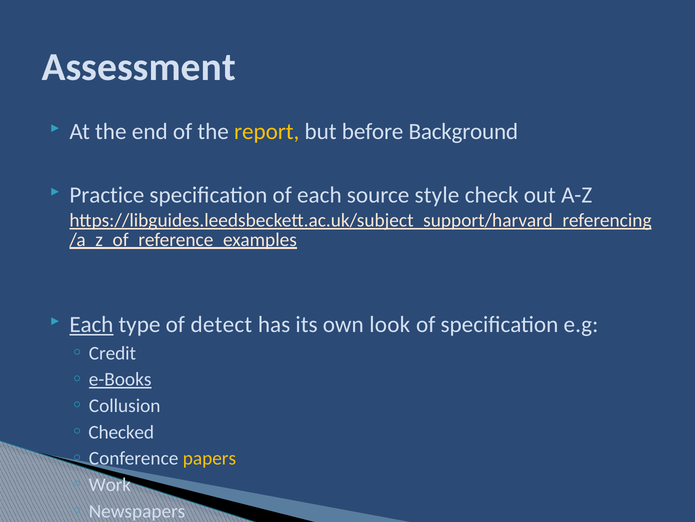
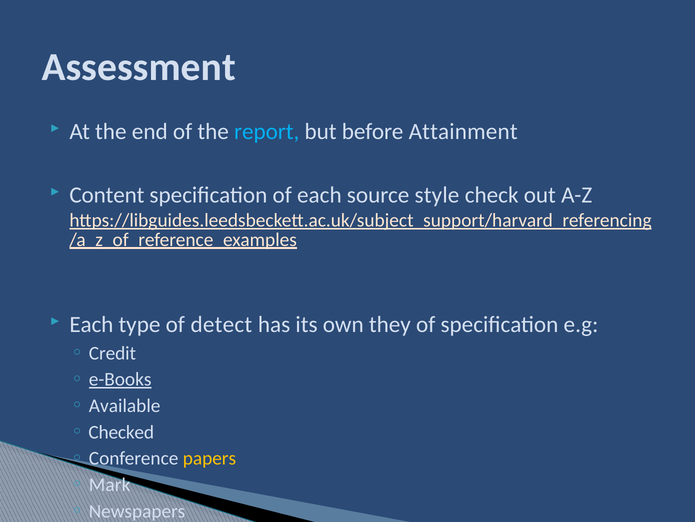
report colour: yellow -> light blue (267, 132)
Background: Background -> Attainment (463, 132)
Practice: Practice -> Content (107, 195)
Each underline: present -> none (91, 324)
look: look -> they (390, 324)
Collusion: Collusion -> Available (125, 405)
Work: Work -> Mark (110, 484)
